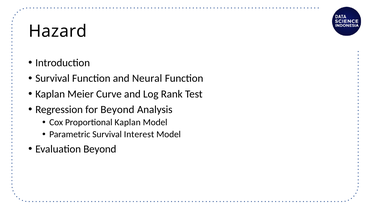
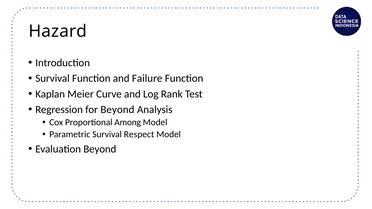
Neural: Neural -> Failure (147, 78)
Proportional Kaplan: Kaplan -> Among (128, 123)
Interest: Interest -> Respect (139, 134)
